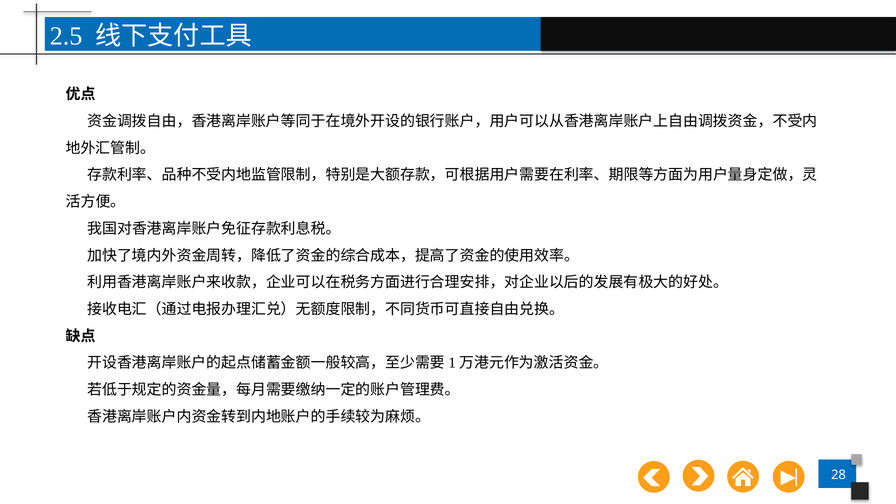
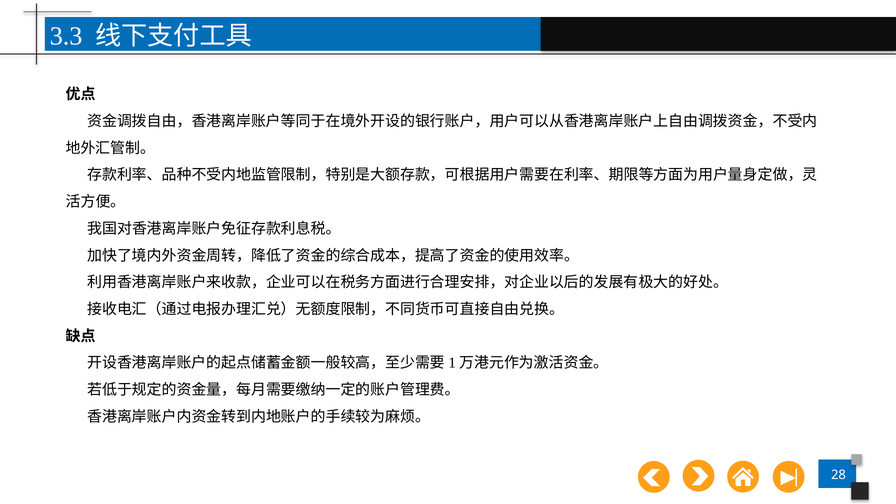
2.5: 2.5 -> 3.3 (66, 36)
